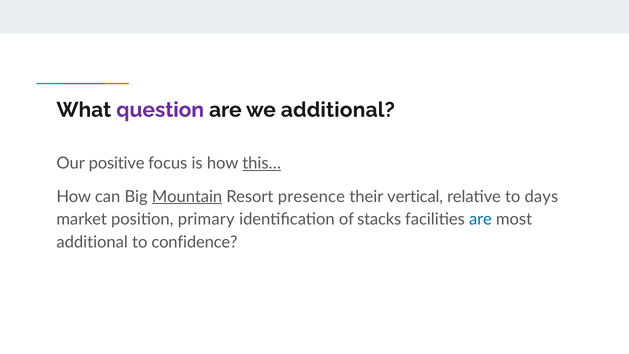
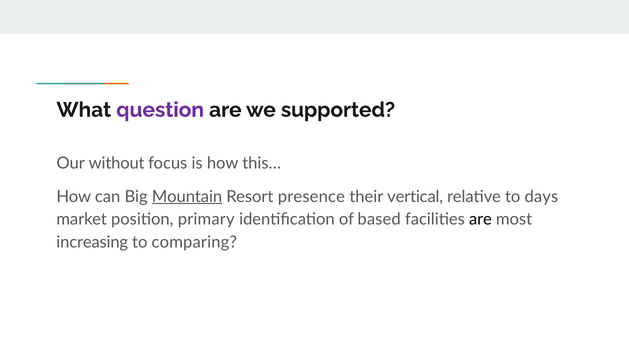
we additional: additional -> supported (338, 110)
positive: positive -> without (117, 163)
this… underline: present -> none (262, 163)
stacks: stacks -> based (379, 219)
are colour: blue -> black (480, 219)
additional: additional -> increasing (92, 242)
confidence: confidence -> comparing (194, 242)
